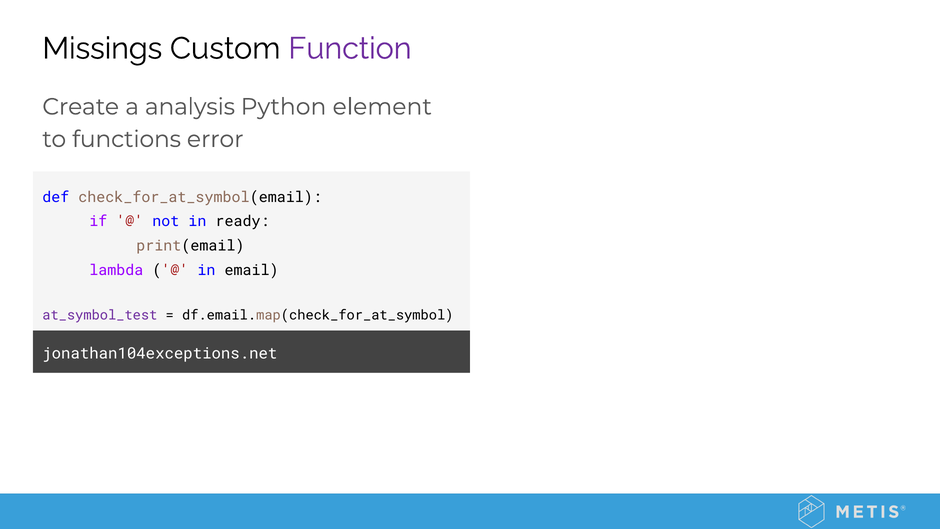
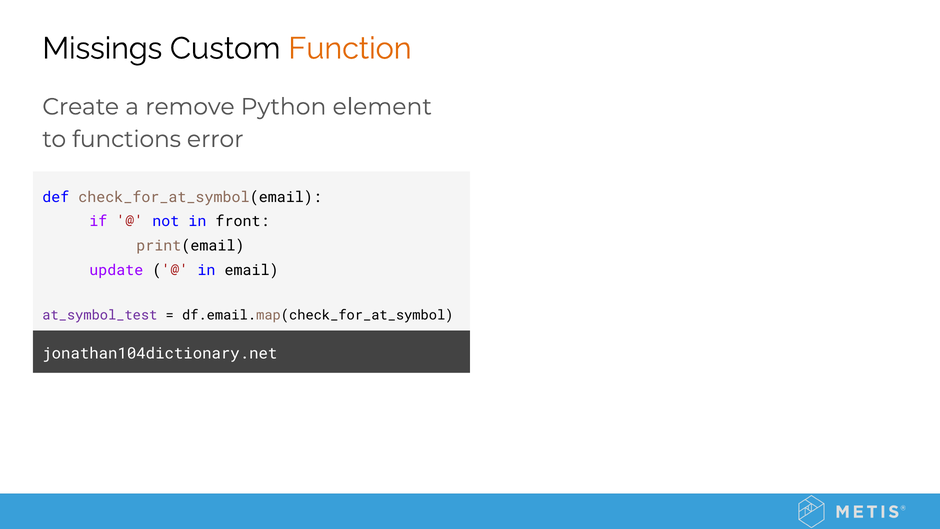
Function colour: purple -> orange (350, 48)
analysis: analysis -> remove (190, 107)
ready: ready -> front (243, 221)
lambda: lambda -> update (116, 270)
jonathan104exceptions.net: jonathan104exceptions.net -> jonathan104dictionary.net (160, 353)
